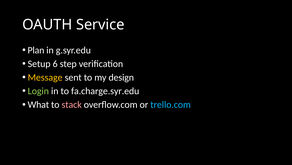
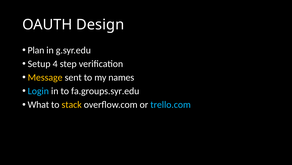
Service: Service -> Design (100, 25)
6: 6 -> 4 (55, 64)
design: design -> names (121, 77)
Login colour: light green -> light blue (38, 91)
fa.charge.syr.edu: fa.charge.syr.edu -> fa.groups.syr.edu (105, 91)
stack colour: pink -> yellow (72, 104)
